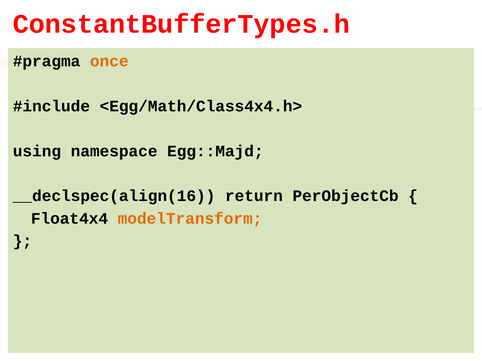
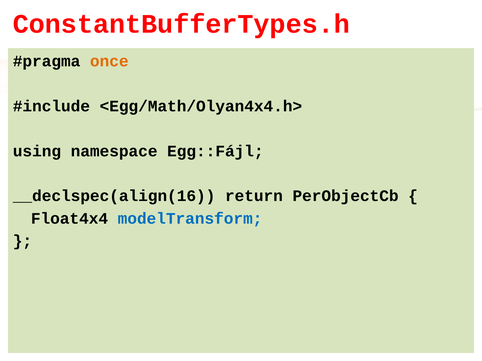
<Egg/Math/Class4x4.h>: <Egg/Math/Class4x4.h> -> <Egg/Math/Olyan4x4.h> (201, 106)
Egg::Majd: Egg::Majd -> Egg::Fájl (215, 151)
modelTransform colour: orange -> blue (190, 219)
